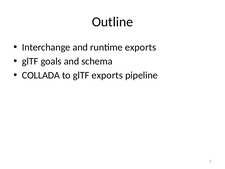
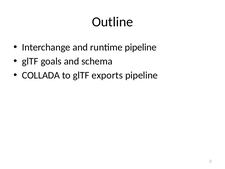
runtime exports: exports -> pipeline (141, 47)
